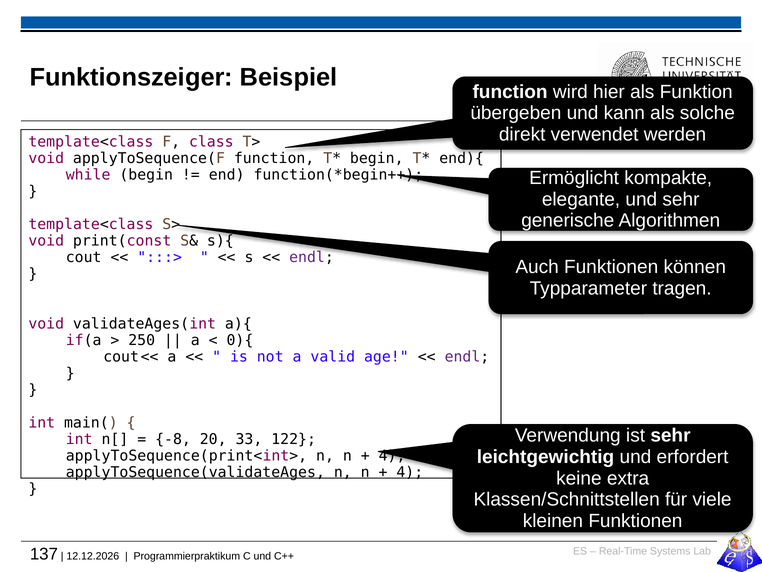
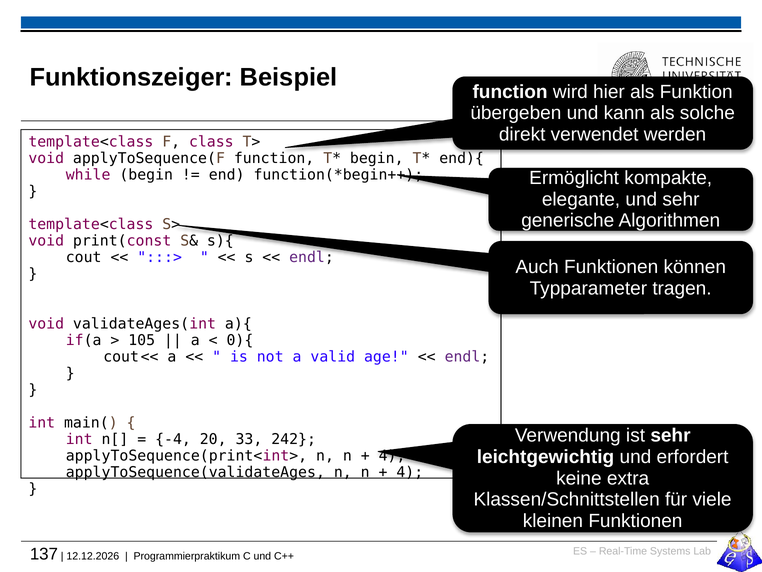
250: 250 -> 105 (142, 340)
-8: -8 -> -4 (173, 439)
122: 122 -> 242 (294, 439)
